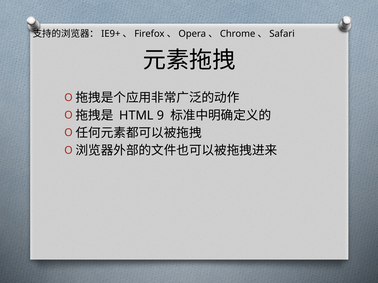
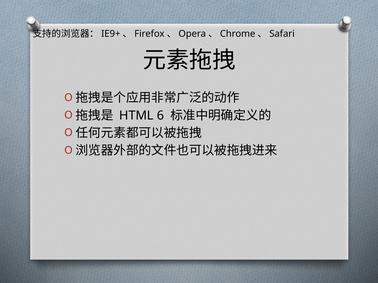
9: 9 -> 6 (160, 116)
